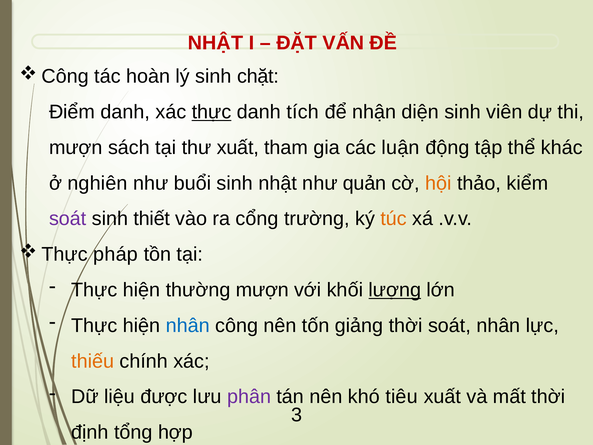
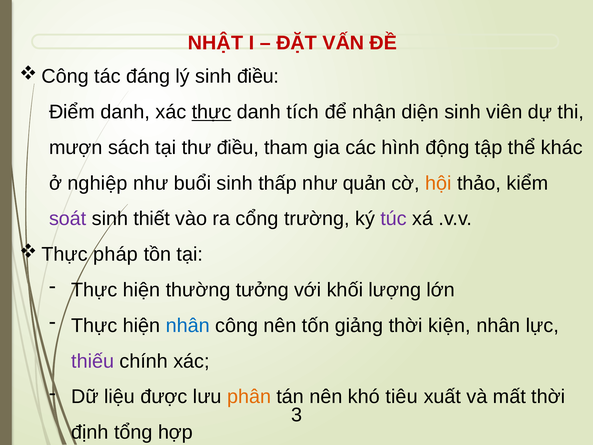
hoàn: hoàn -> đáng (148, 76)
sinh chặt: chặt -> điều (258, 76)
thư xuất: xuất -> điều (238, 147)
luận: luận -> hình (401, 147)
nghiên: nghiên -> nghiệp (97, 183)
sinh nhật: nhật -> thấp (278, 183)
túc colour: orange -> purple (394, 219)
thường mượn: mượn -> tưởng (262, 290)
lượng underline: present -> none (395, 290)
thời soát: soát -> kiện (449, 325)
thiếu colour: orange -> purple (93, 361)
phân colour: purple -> orange (249, 397)
